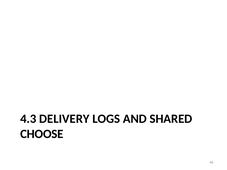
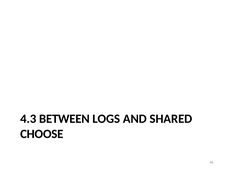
DELIVERY: DELIVERY -> BETWEEN (64, 119)
